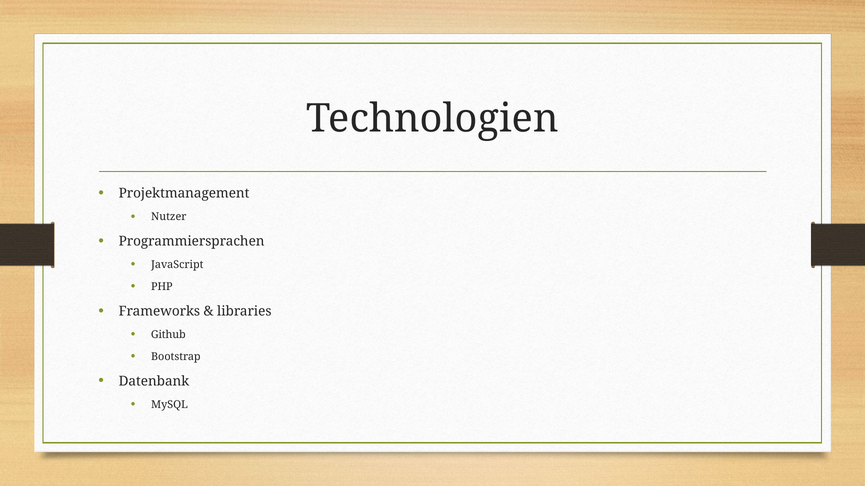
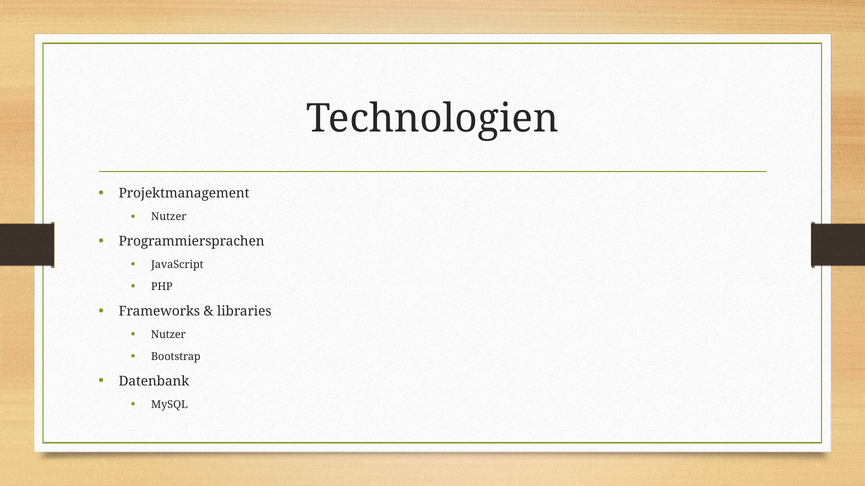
Github: Github -> Nutzer (168, 335)
